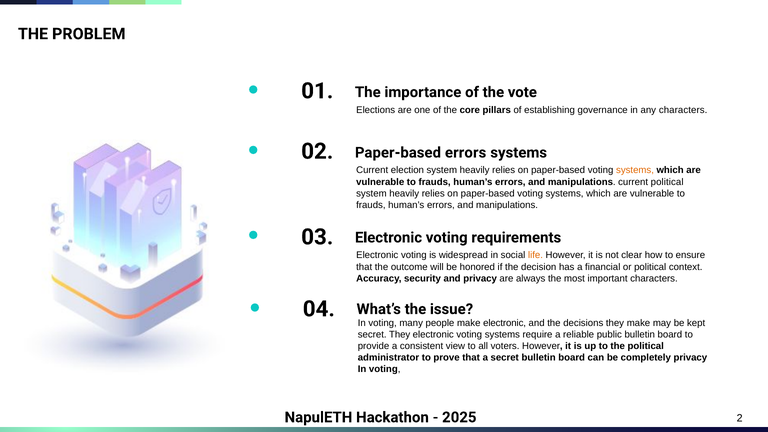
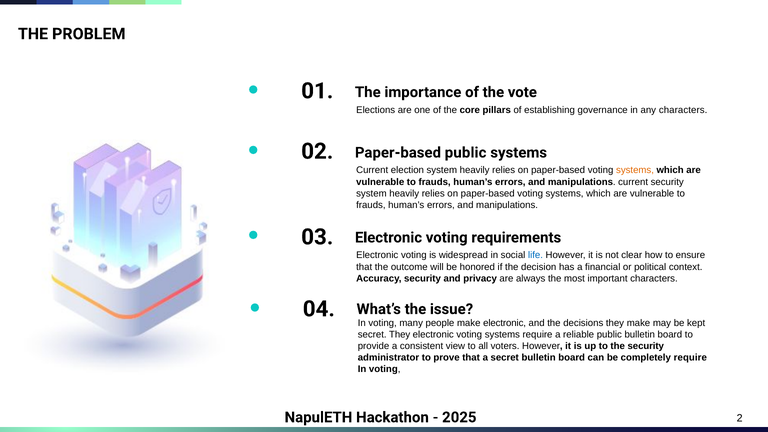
Paper-based errors: errors -> public (466, 153)
current political: political -> security (667, 182)
life colour: orange -> blue (535, 255)
the political: political -> security (646, 346)
completely privacy: privacy -> require (690, 358)
